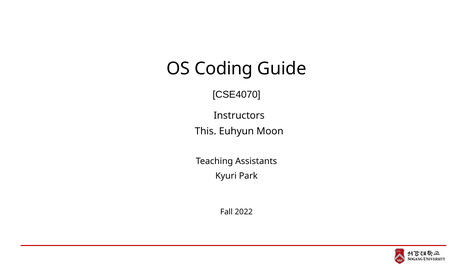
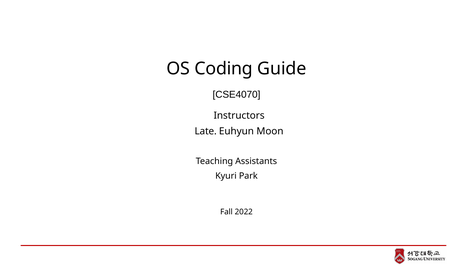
This: This -> Late (206, 131)
